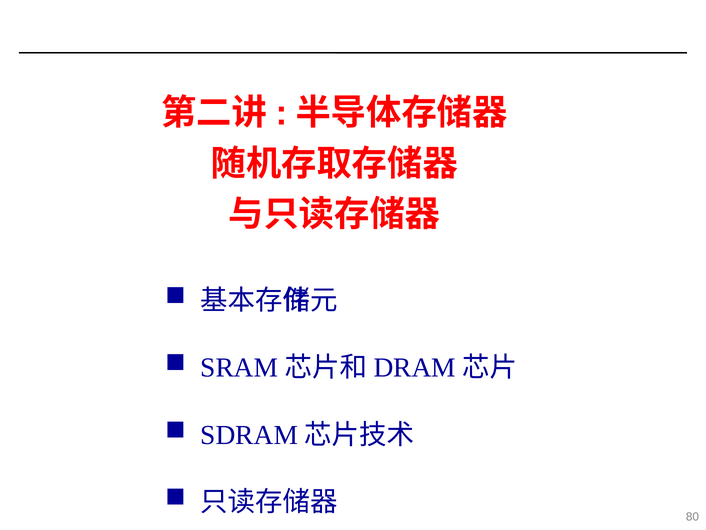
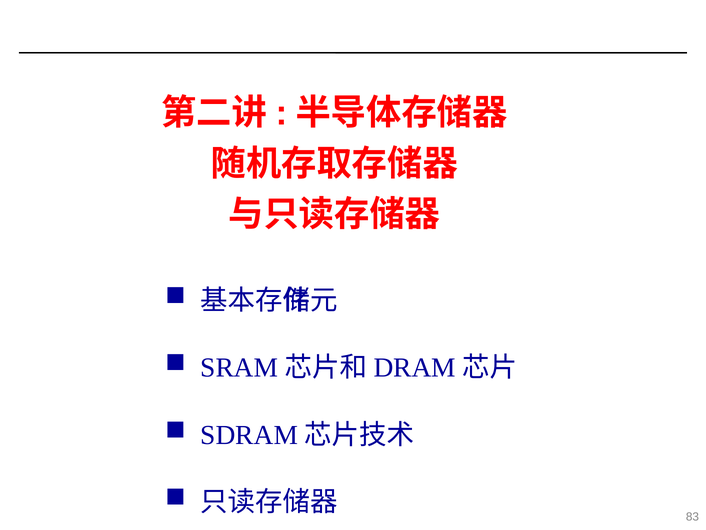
80: 80 -> 83 (692, 516)
